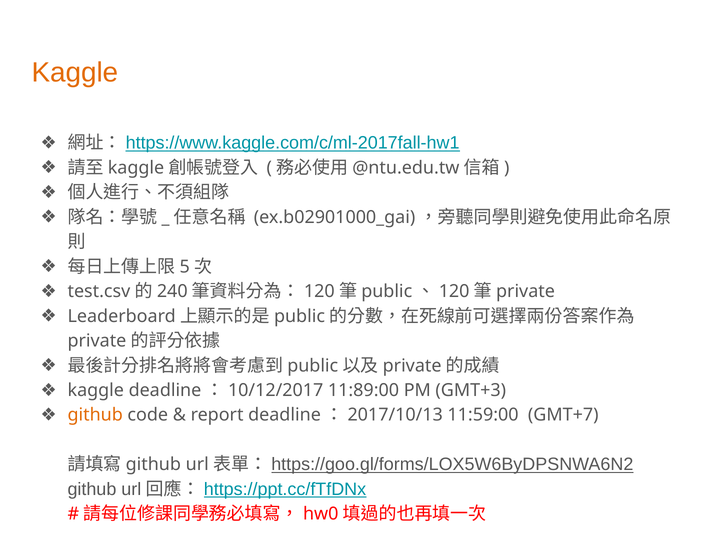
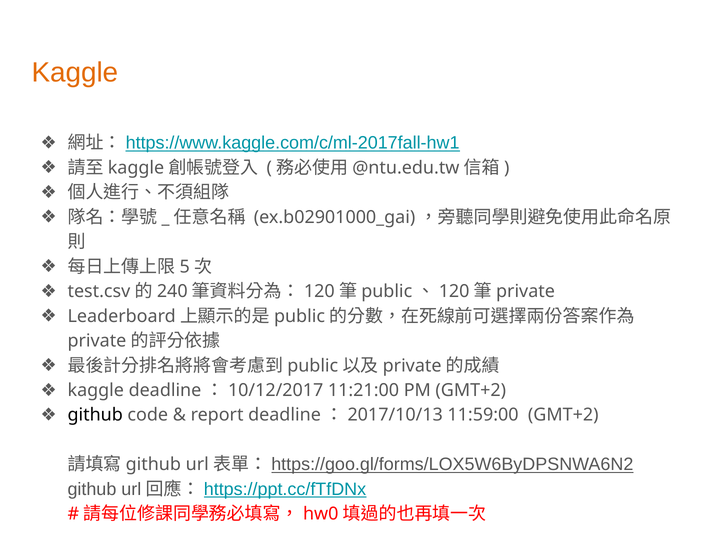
11:89:00: 11:89:00 -> 11:21:00 (363, 391)
PM GMT+3: GMT+3 -> GMT+2 (471, 391)
github colour: orange -> black (95, 415)
11:59:00 GMT+7: GMT+7 -> GMT+2 (563, 415)
